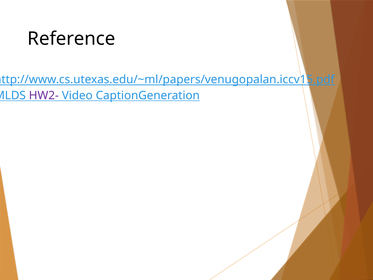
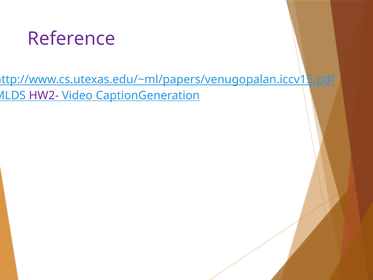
Reference colour: black -> purple (71, 39)
